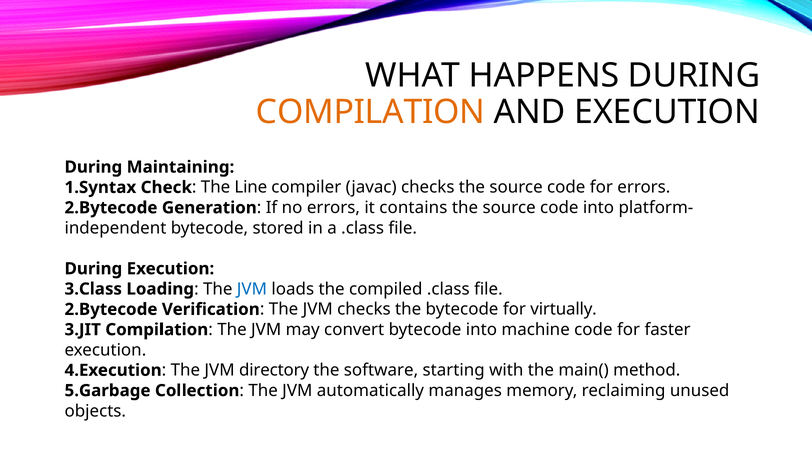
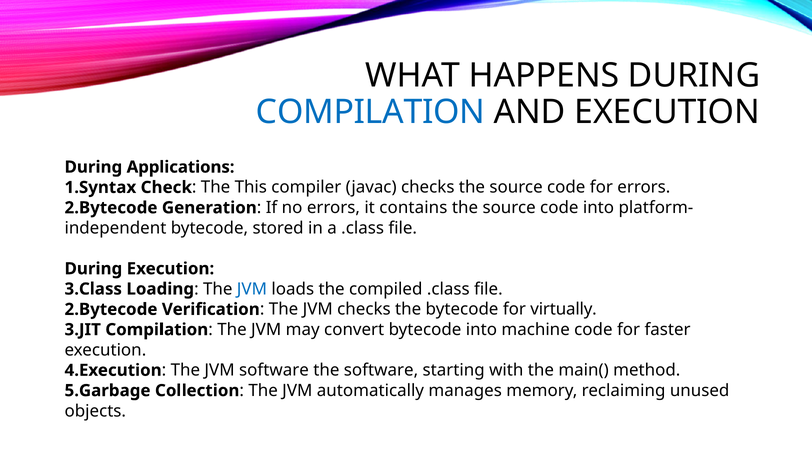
COMPILATION colour: orange -> blue (371, 112)
Maintaining: Maintaining -> Applications (181, 167)
Line: Line -> This (251, 187)
JVM directory: directory -> software (274, 370)
